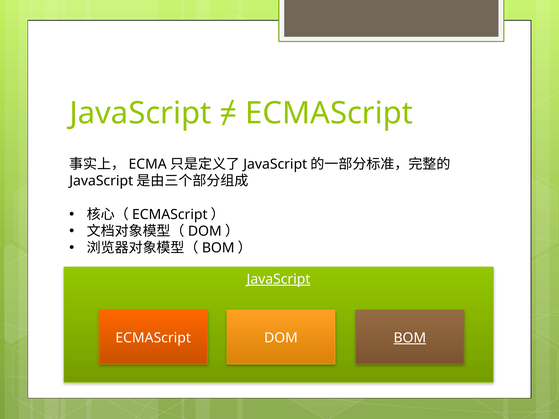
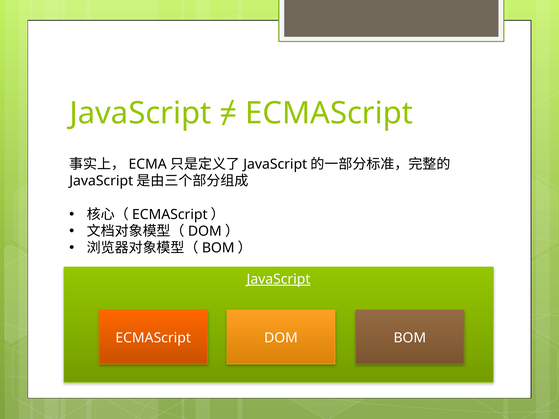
BOM underline: present -> none (410, 338)
